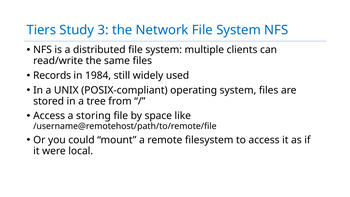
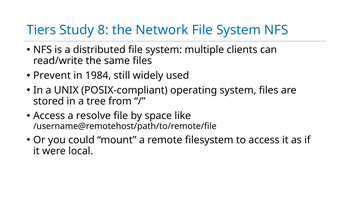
3: 3 -> 8 (103, 30)
Records: Records -> Prevent (52, 75)
storing: storing -> resolve (93, 116)
